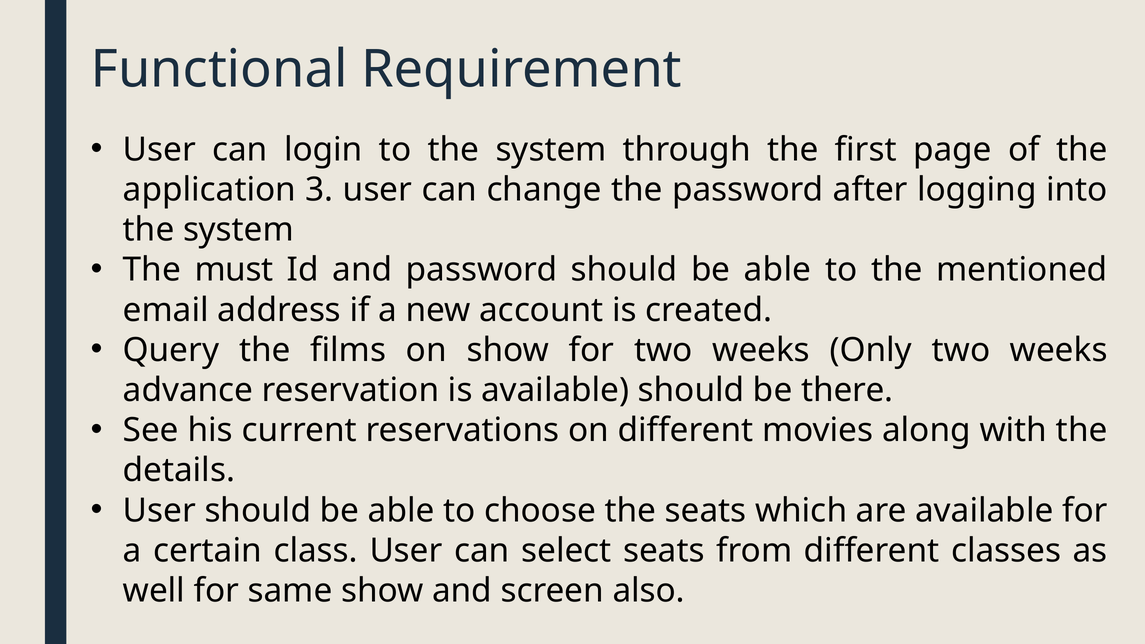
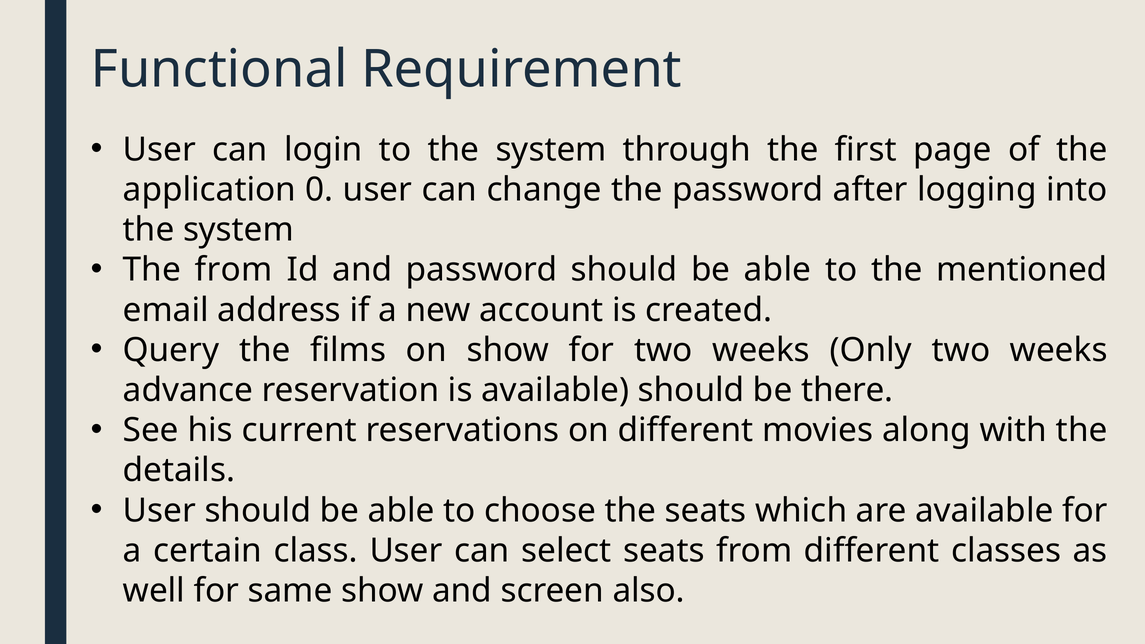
3: 3 -> 0 (319, 190)
The must: must -> from (234, 270)
